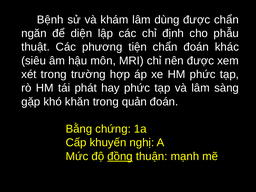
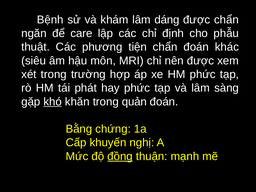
dùng: dùng -> dáng (167, 20)
diện: diện -> care (81, 33)
khó underline: none -> present (53, 102)
